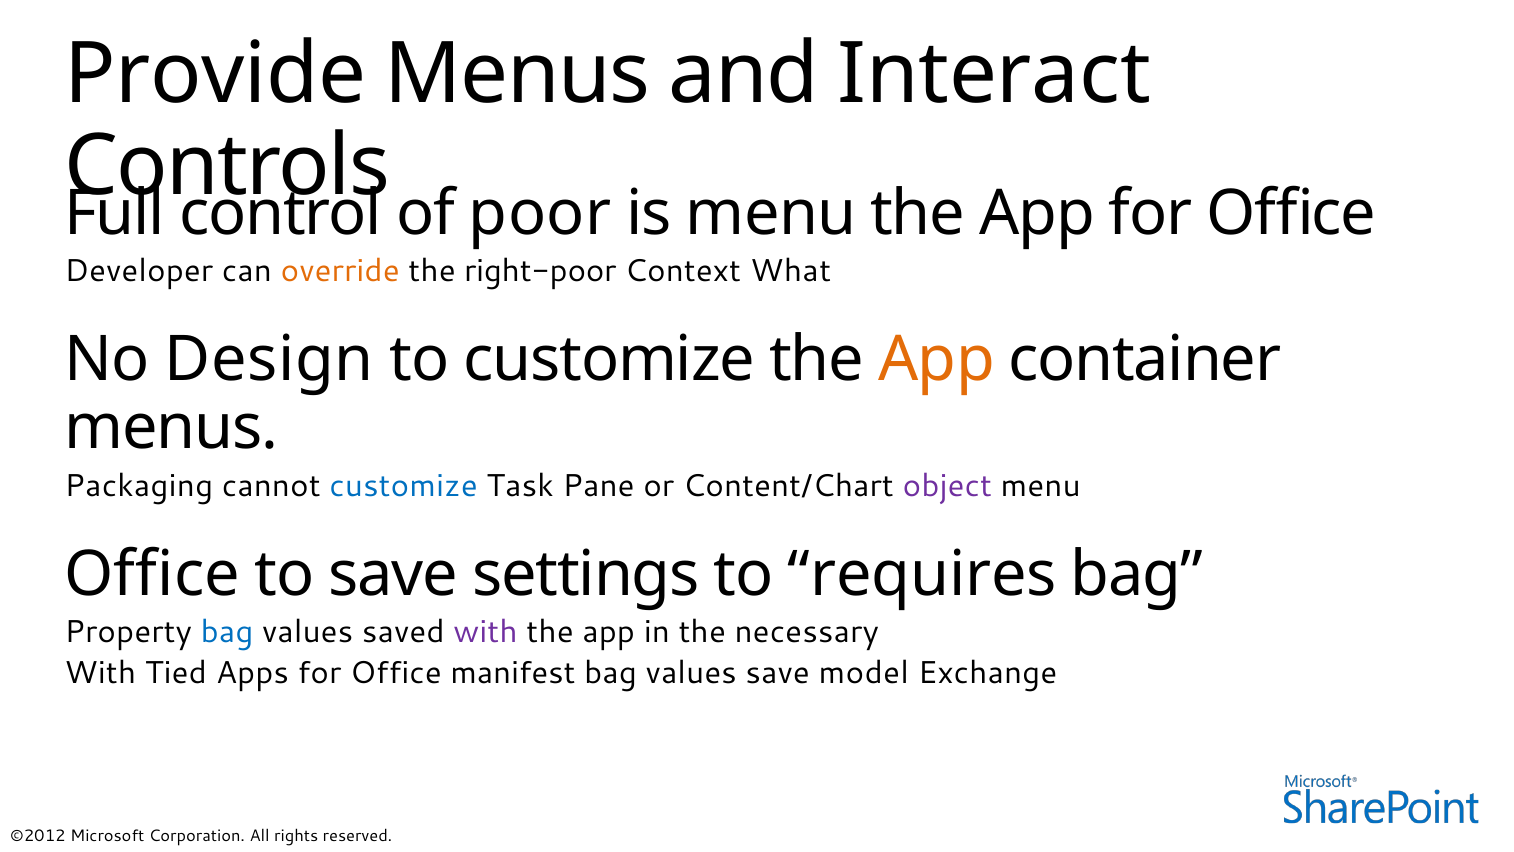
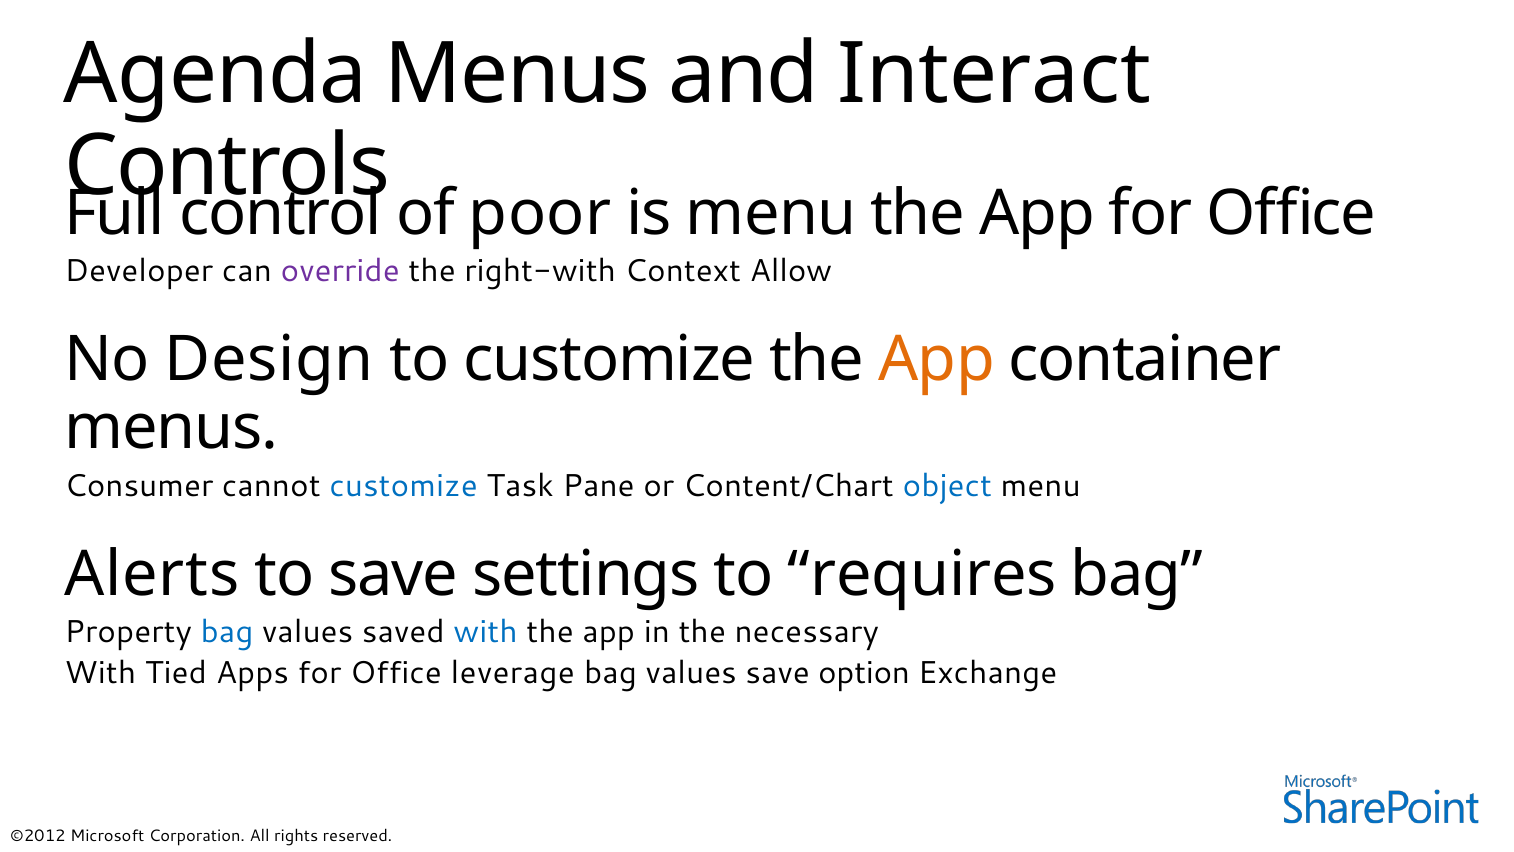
Provide: Provide -> Agenda (216, 74)
override colour: orange -> purple (340, 271)
right-poor: right-poor -> right-with (540, 271)
What: What -> Allow (791, 271)
Packaging: Packaging -> Consumer (139, 486)
object colour: purple -> blue (947, 486)
Office: Office -> Alerts (152, 574)
with colour: purple -> blue (486, 632)
manifest: manifest -> leverage (513, 672)
model: model -> option (864, 672)
